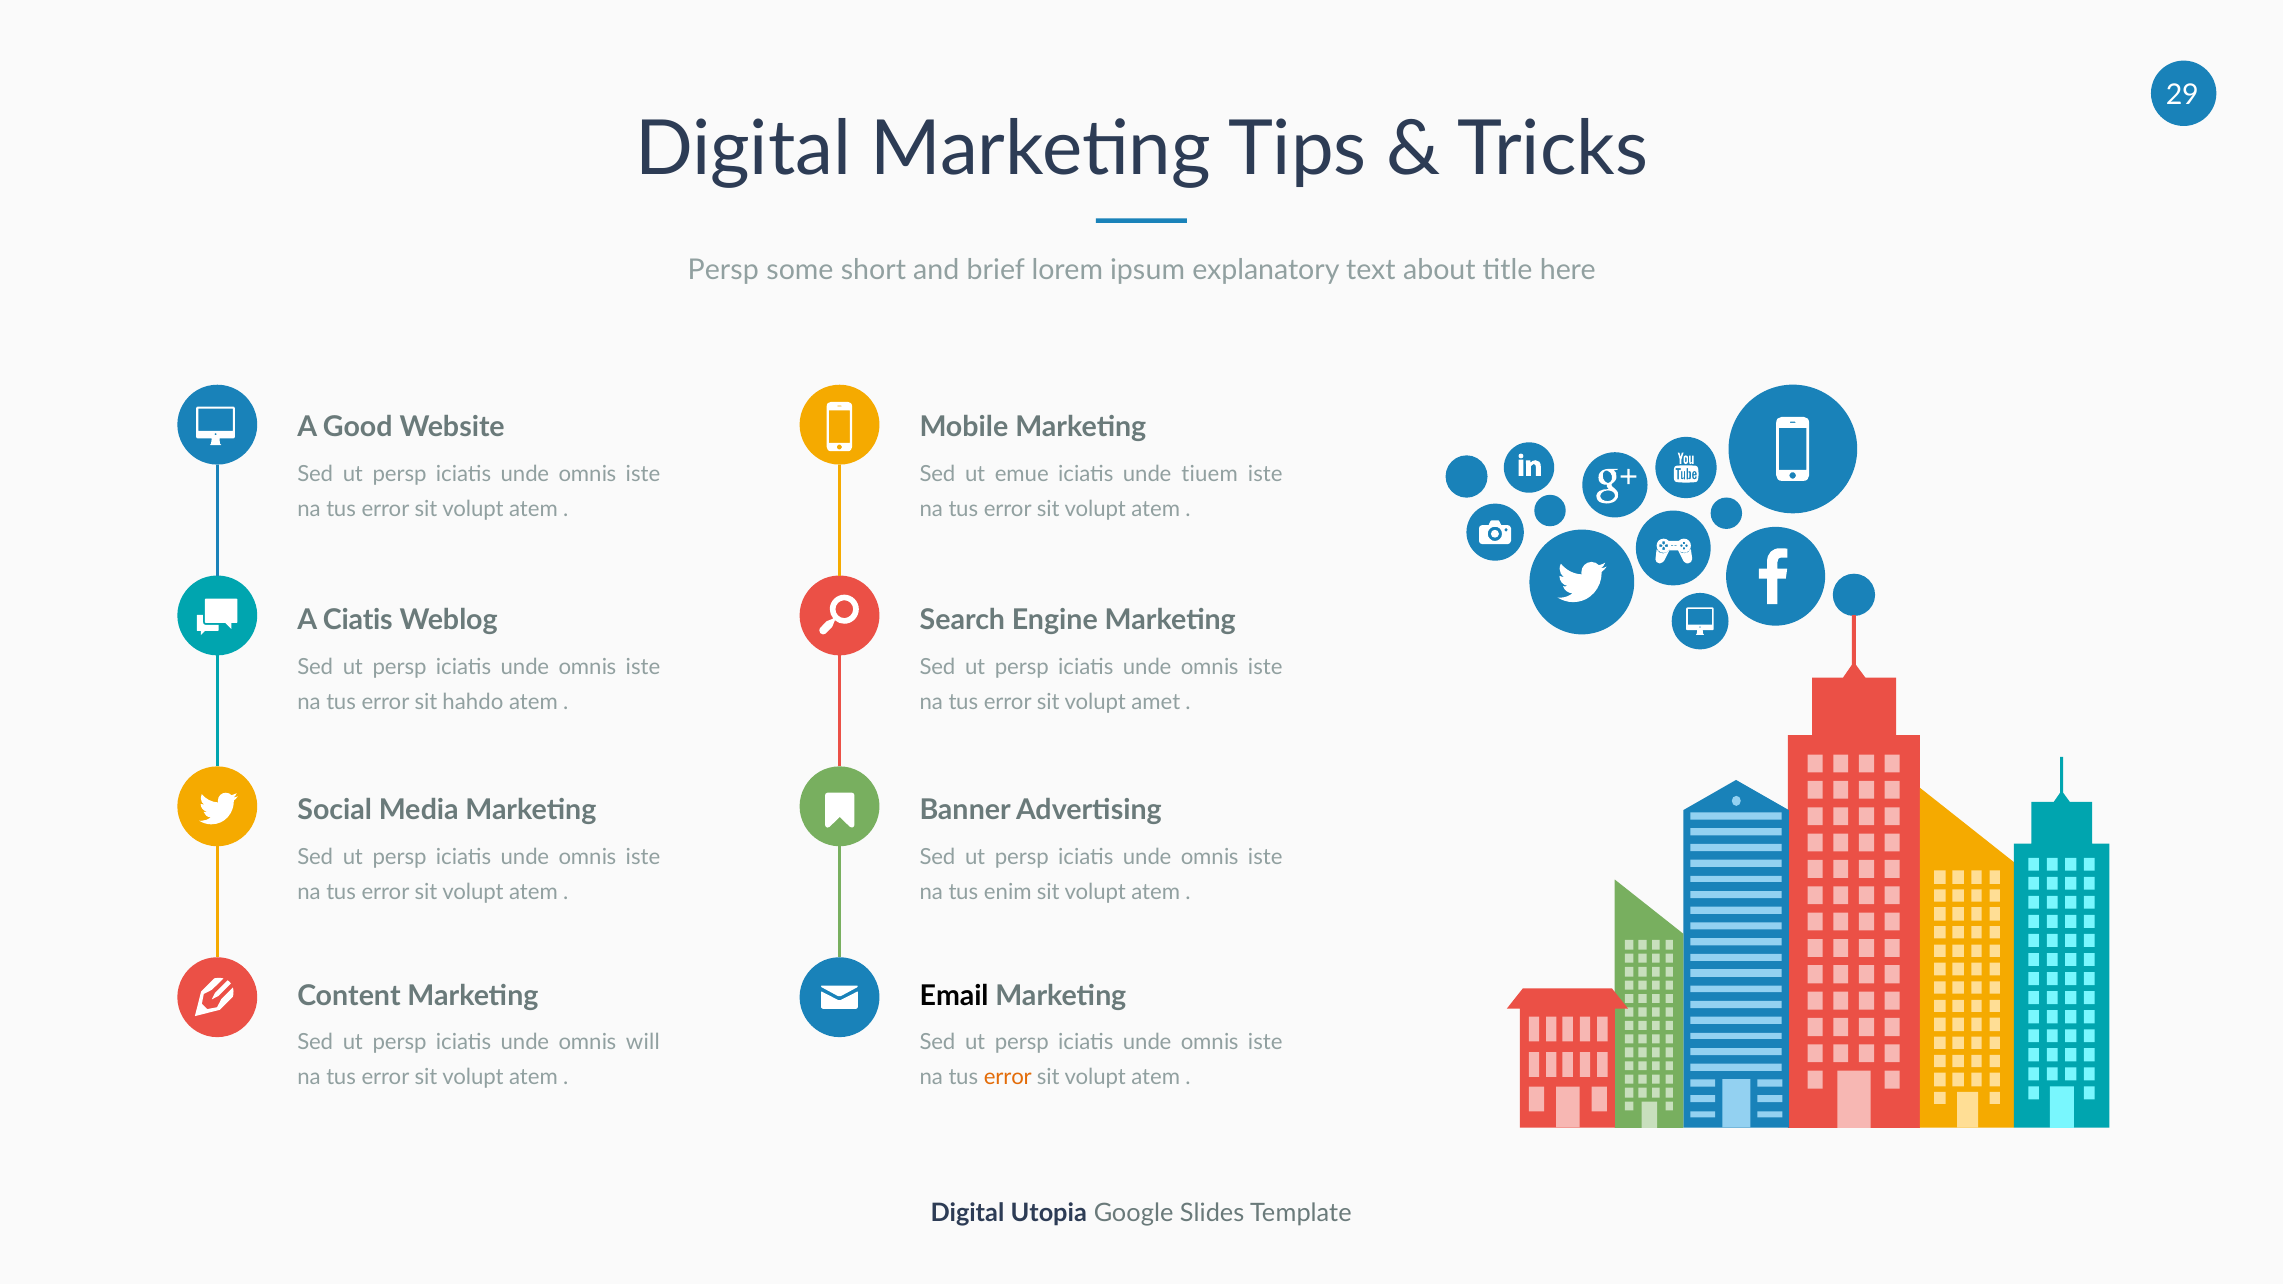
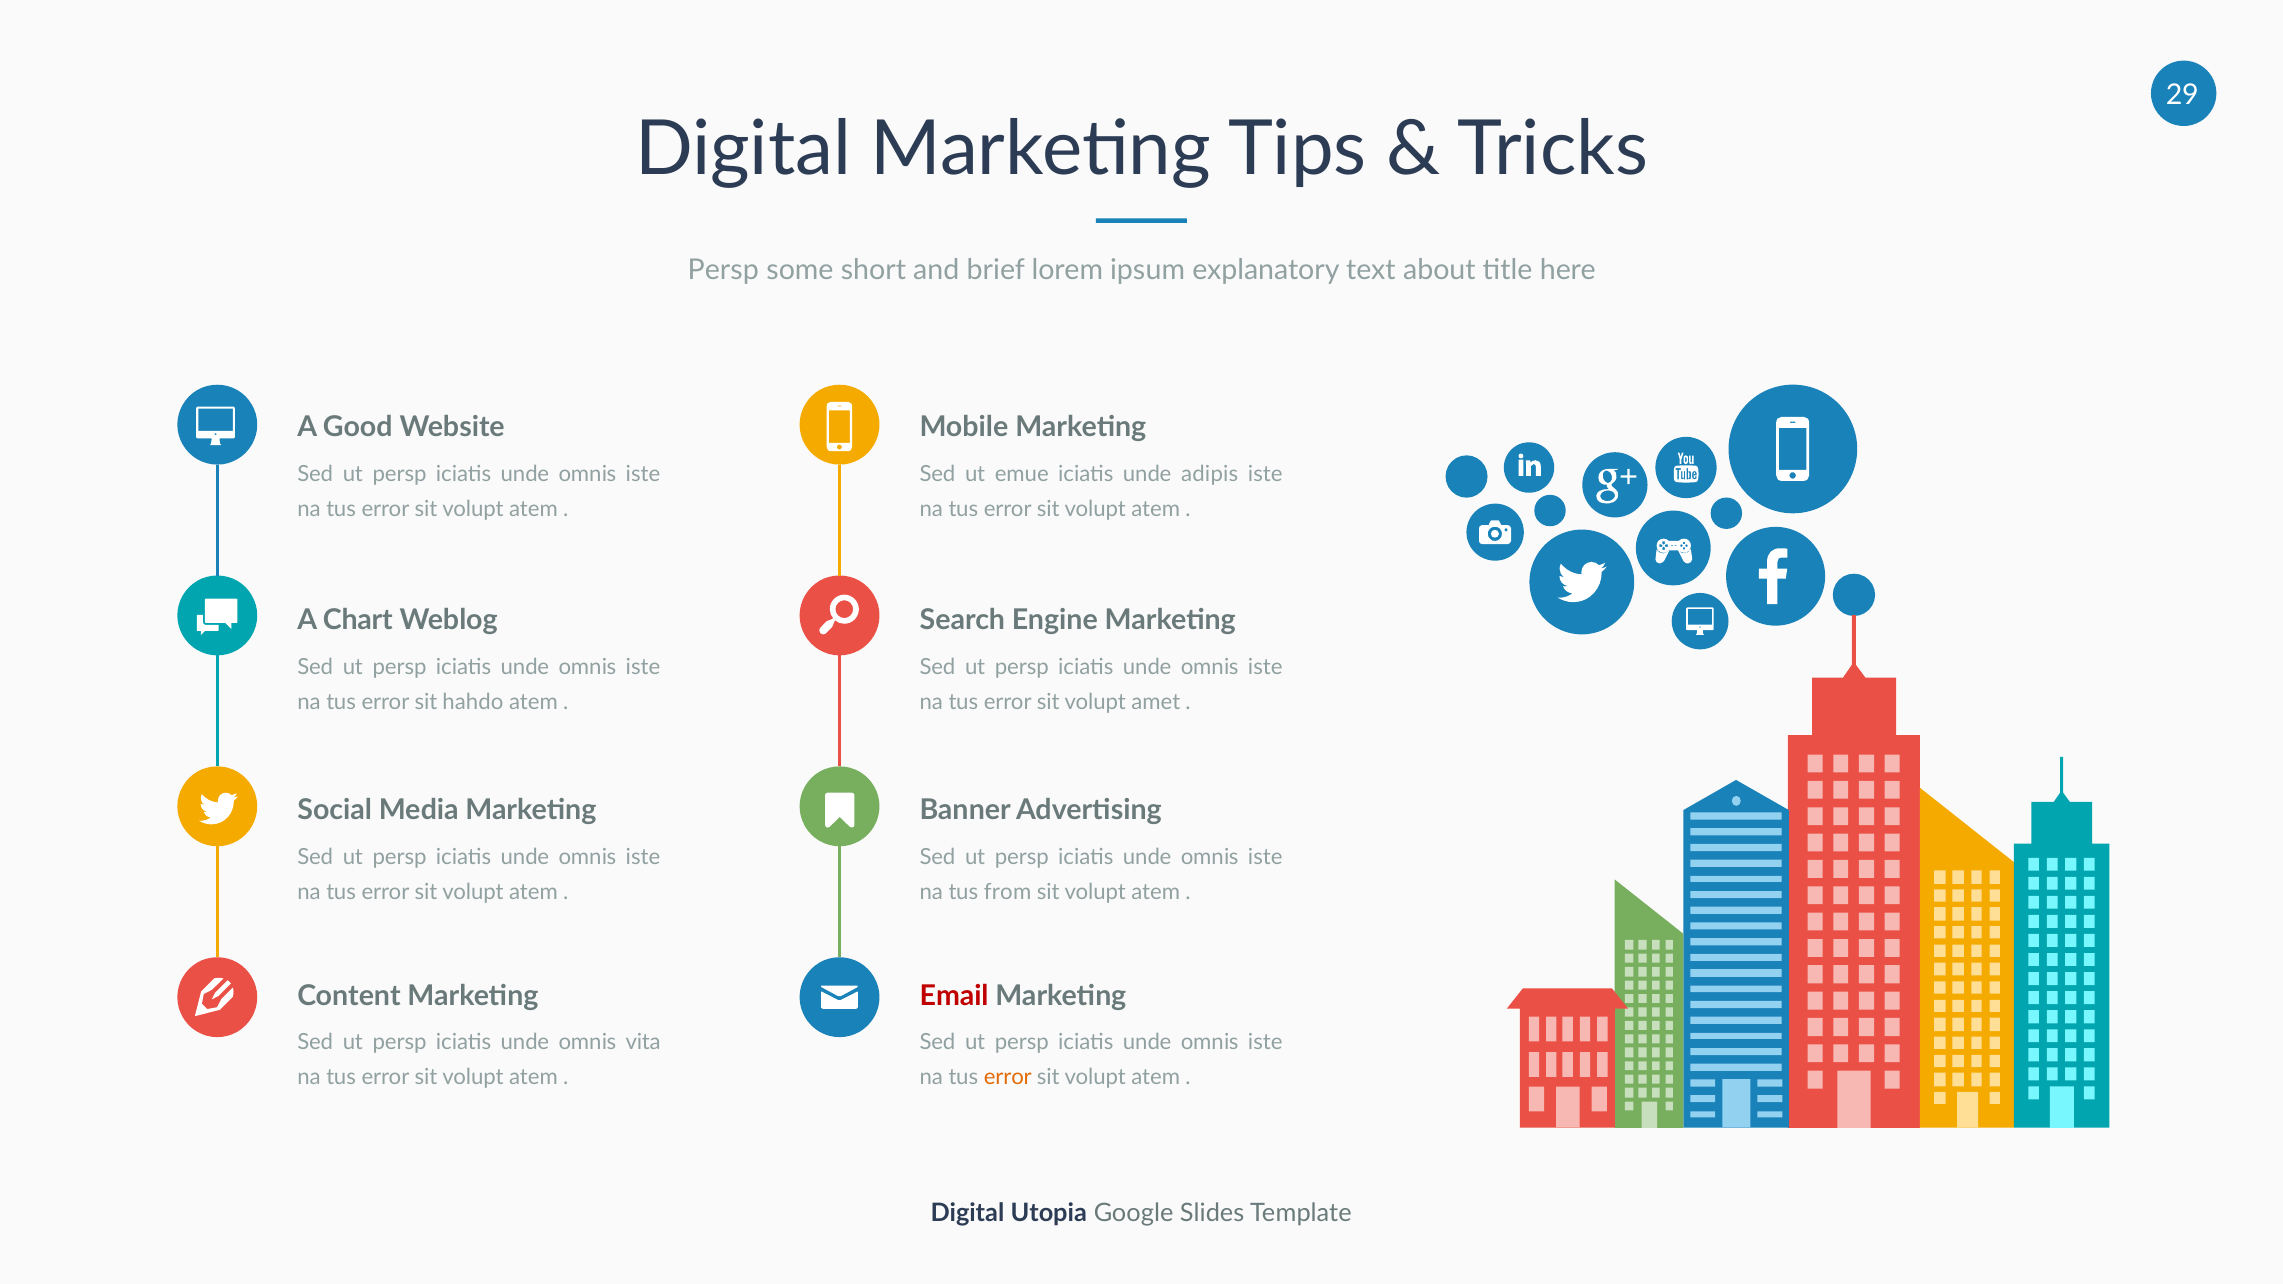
tiuem: tiuem -> adipis (1210, 474)
Ciatis: Ciatis -> Chart (358, 621)
enim: enim -> from (1008, 892)
Email colour: black -> red (954, 996)
will: will -> vita (643, 1042)
